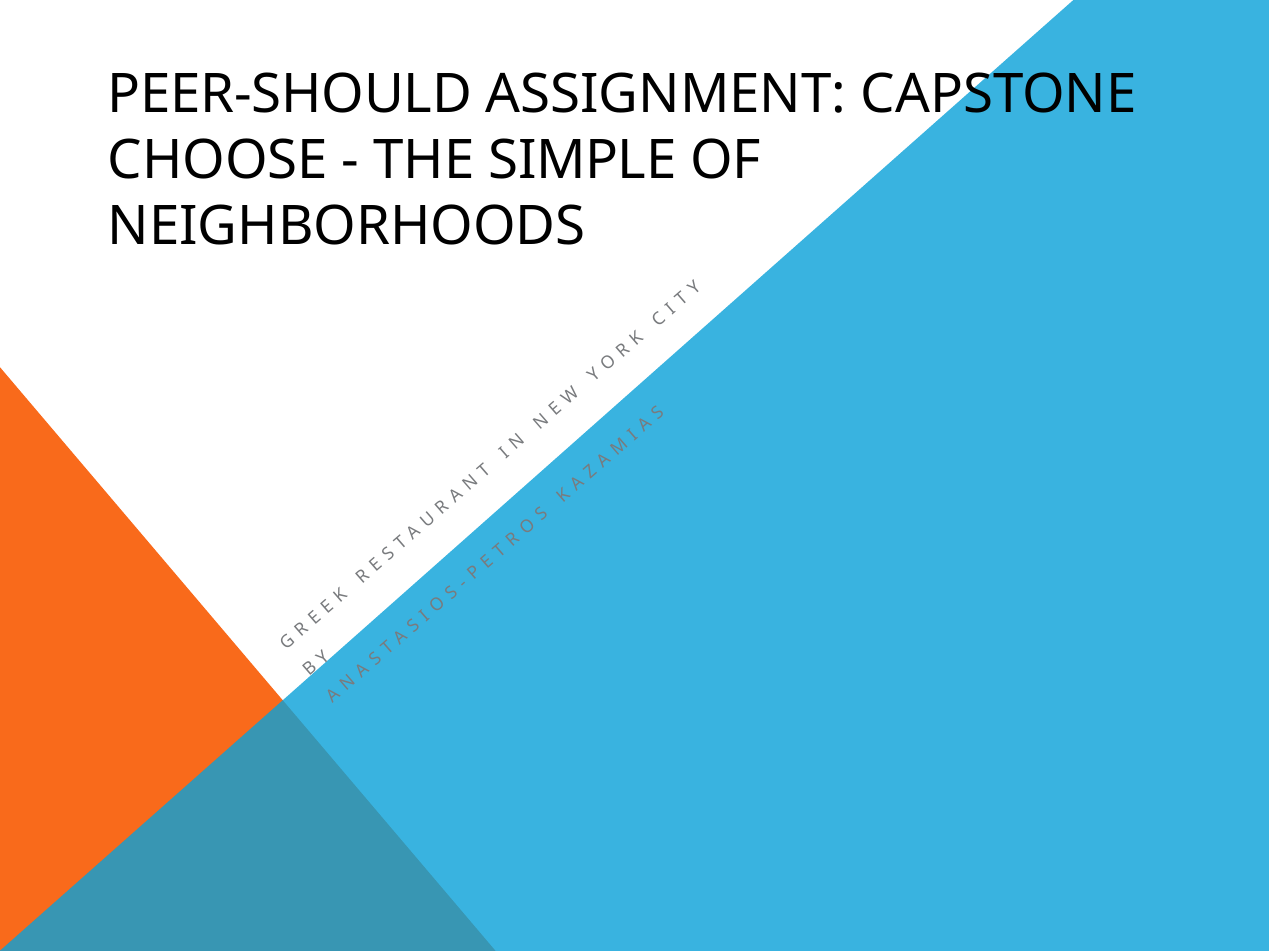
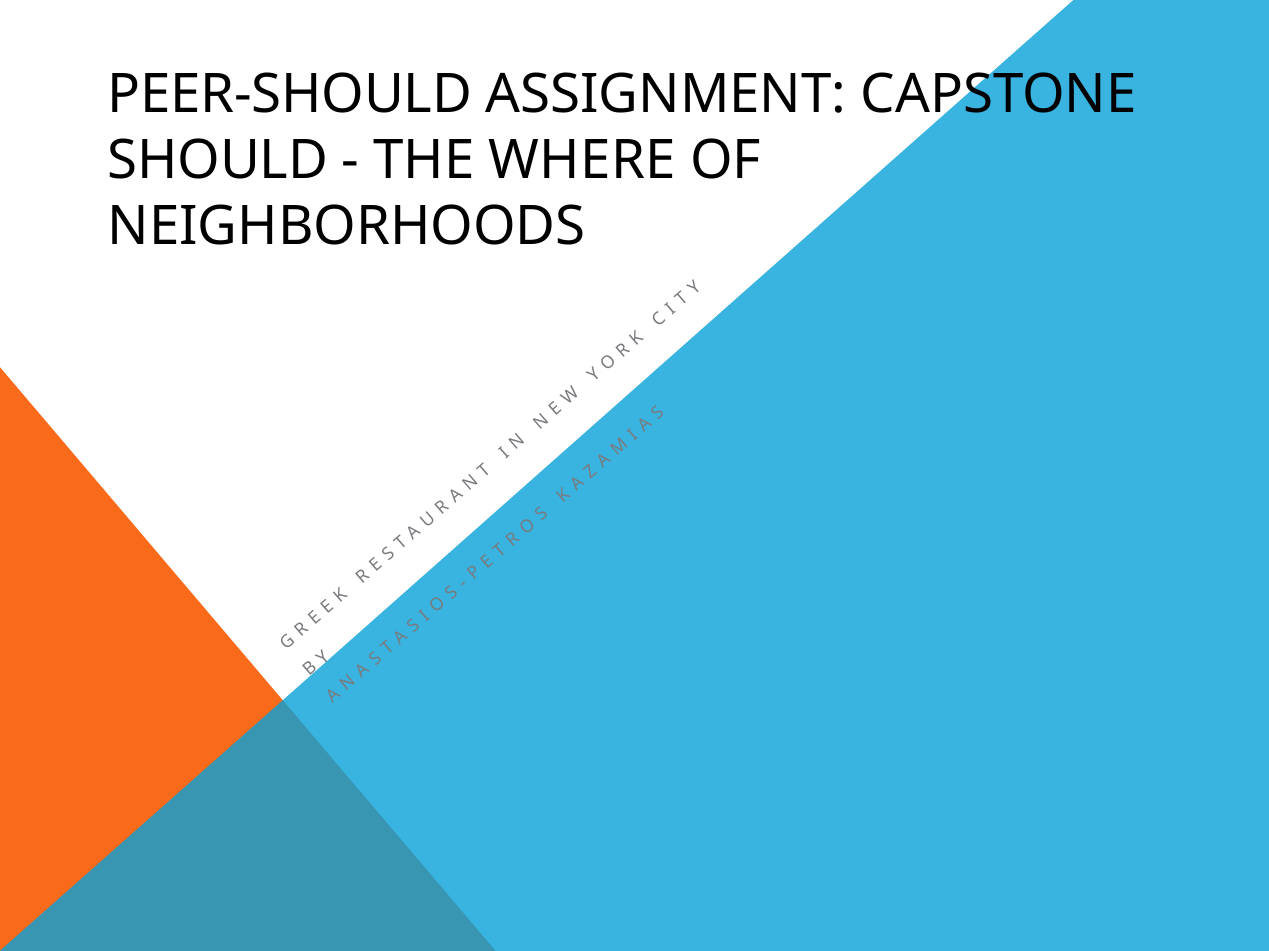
CHOOSE: CHOOSE -> SHOULD (218, 161)
SIMPLE: SIMPLE -> WHERE (582, 161)
